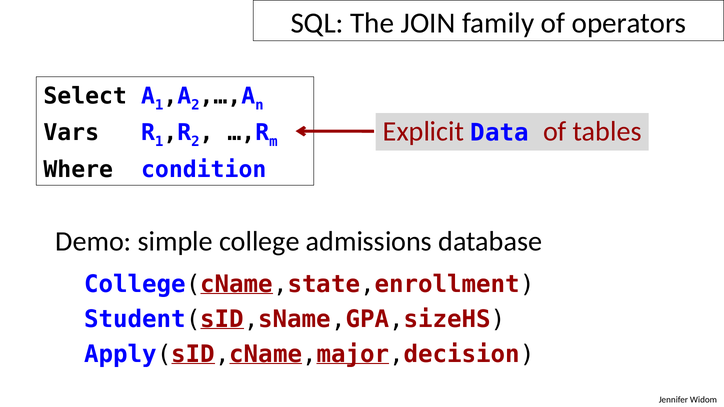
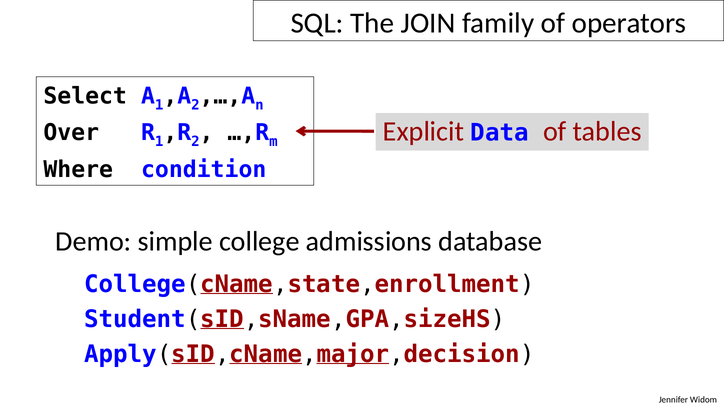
Vars: Vars -> Over (71, 133)
